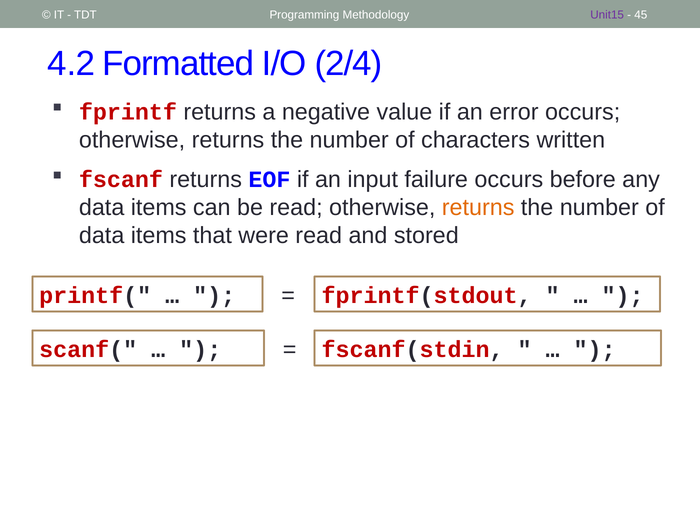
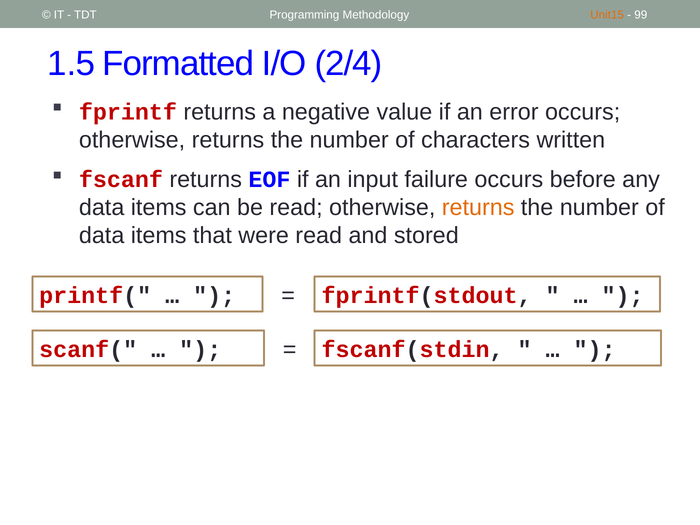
Unit15 colour: purple -> orange (607, 15)
45: 45 -> 99 (641, 15)
4.2: 4.2 -> 1.5 (71, 64)
